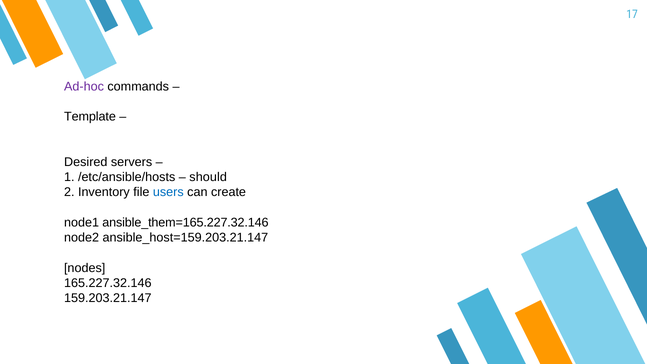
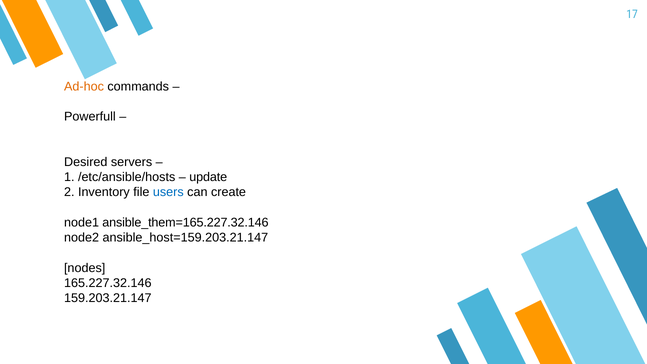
Ad-hoc colour: purple -> orange (84, 87)
Template: Template -> Powerfull (90, 117)
should: should -> update (208, 177)
